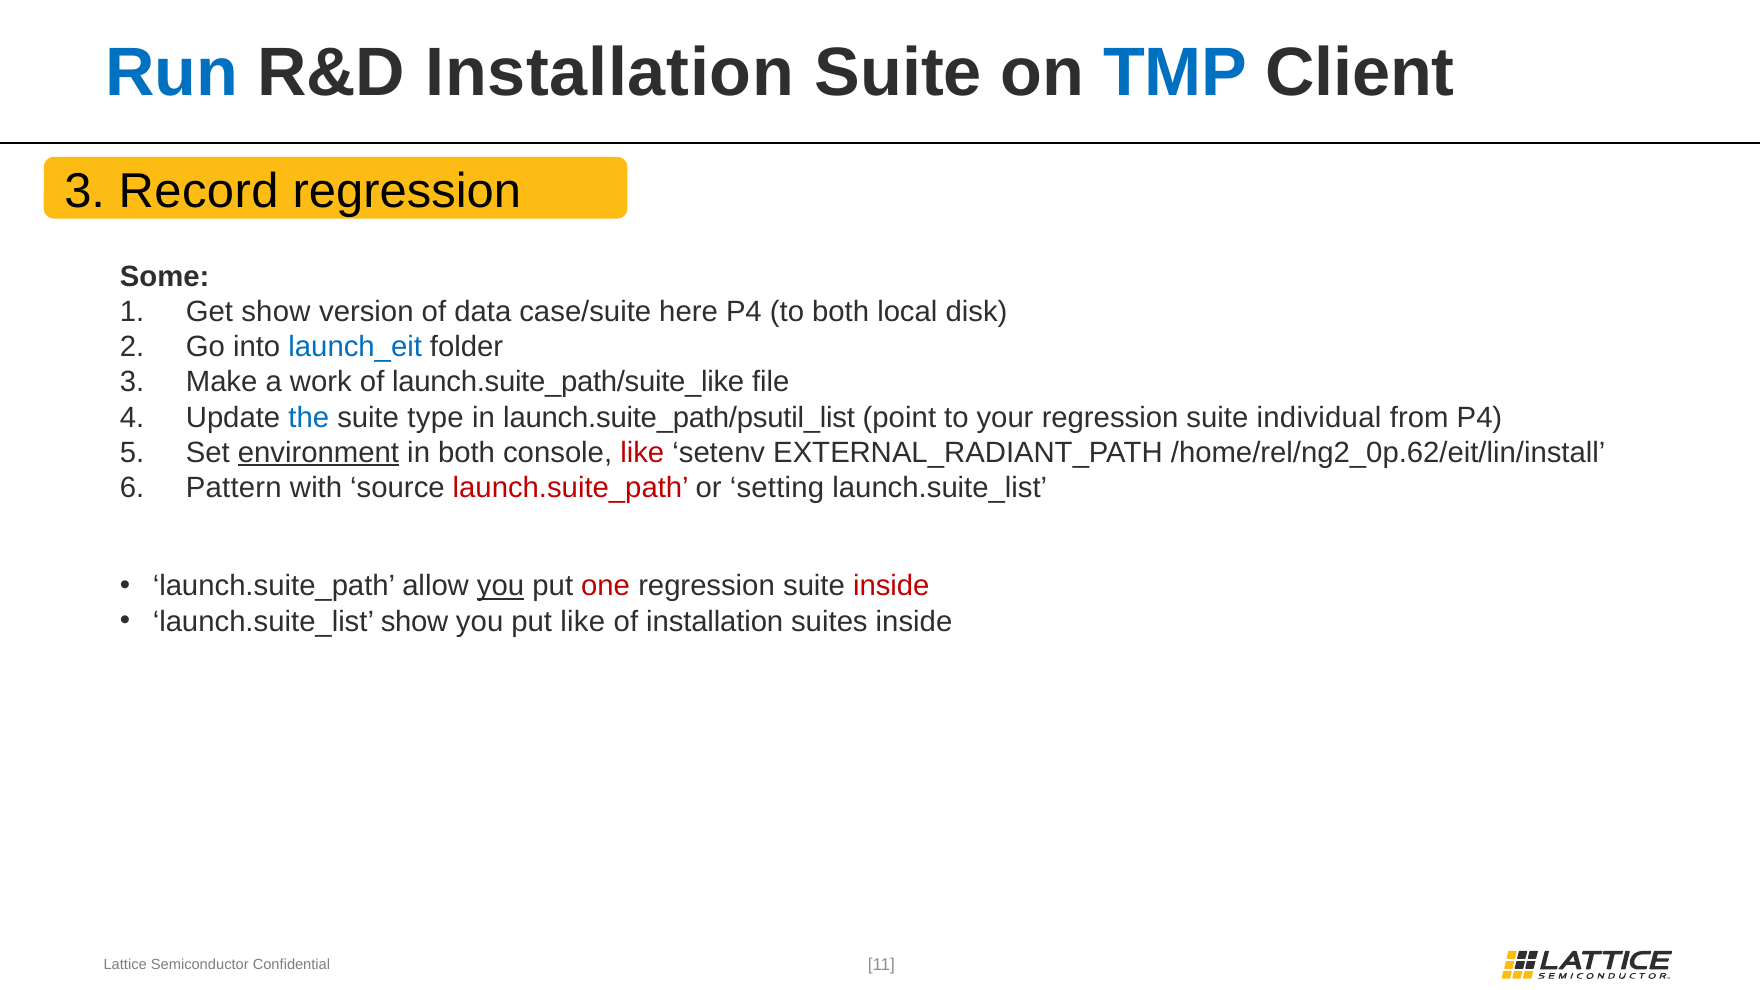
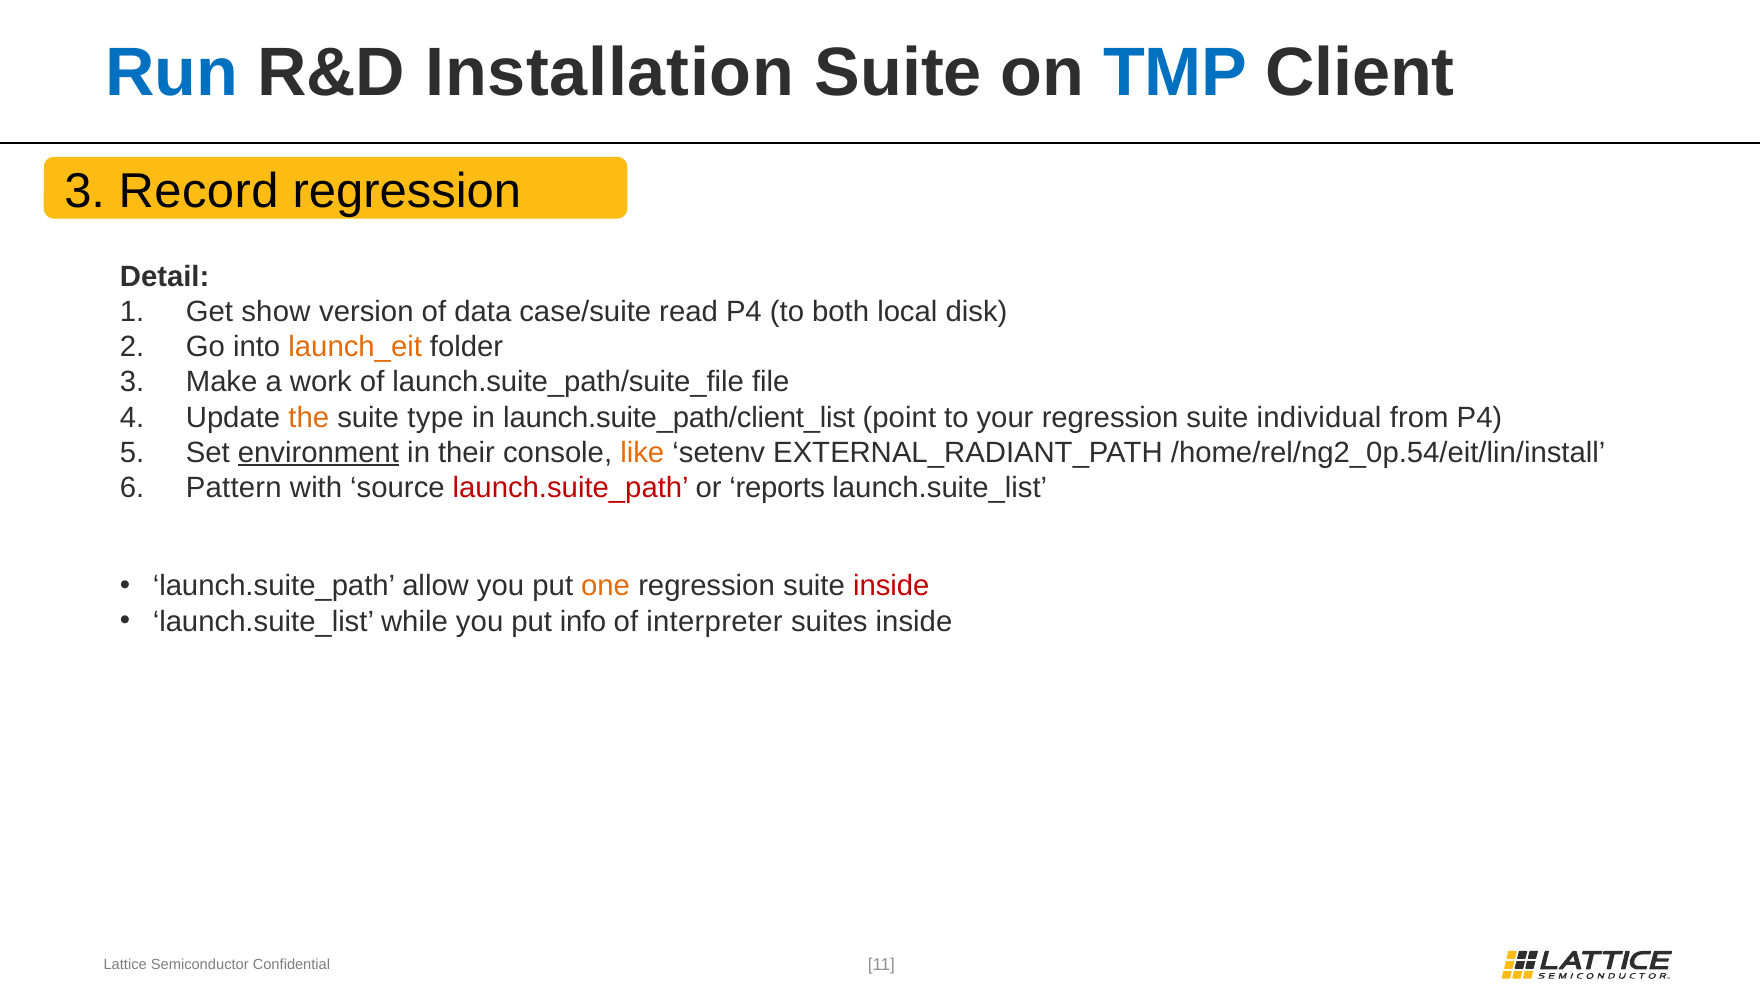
Some: Some -> Detail (165, 277)
here: here -> read (689, 312)
launch_eit colour: blue -> orange (355, 347)
launch.suite_path/suite_like: launch.suite_path/suite_like -> launch.suite_path/suite_file (568, 382)
the colour: blue -> orange (309, 417)
launch.suite_path/psutil_list: launch.suite_path/psutil_list -> launch.suite_path/client_list (679, 417)
in both: both -> their (466, 453)
like colour: red -> orange (642, 453)
/home/rel/ng2_0p.62/eit/lin/install: /home/rel/ng2_0p.62/eit/lin/install -> /home/rel/ng2_0p.54/eit/lin/install (1388, 453)
setting: setting -> reports (777, 488)
you underline: present -> none (501, 586)
one colour: red -> orange (606, 586)
launch.suite_list show: show -> while (414, 622)
put like: like -> info (583, 622)
of installation: installation -> interpreter (715, 622)
